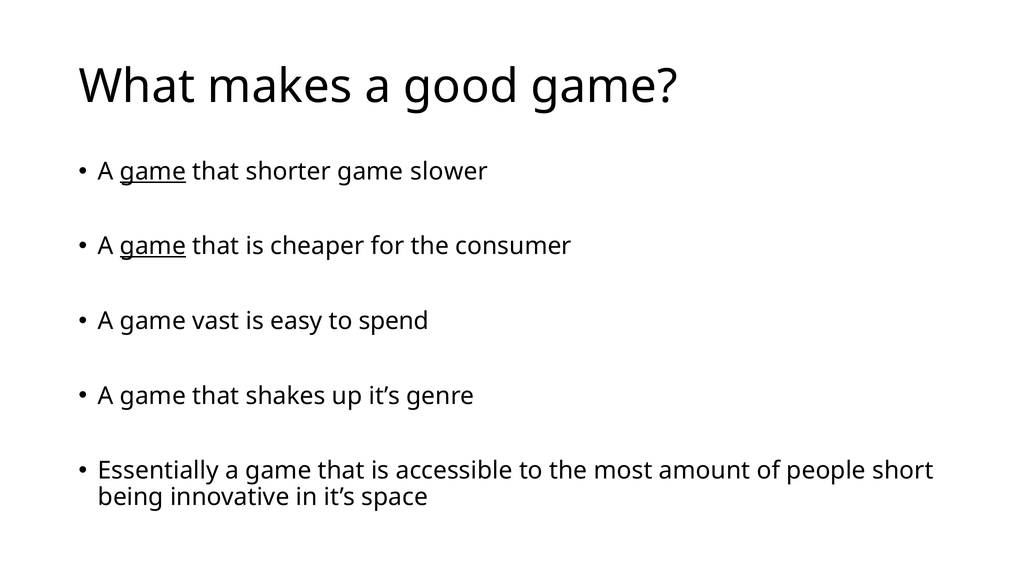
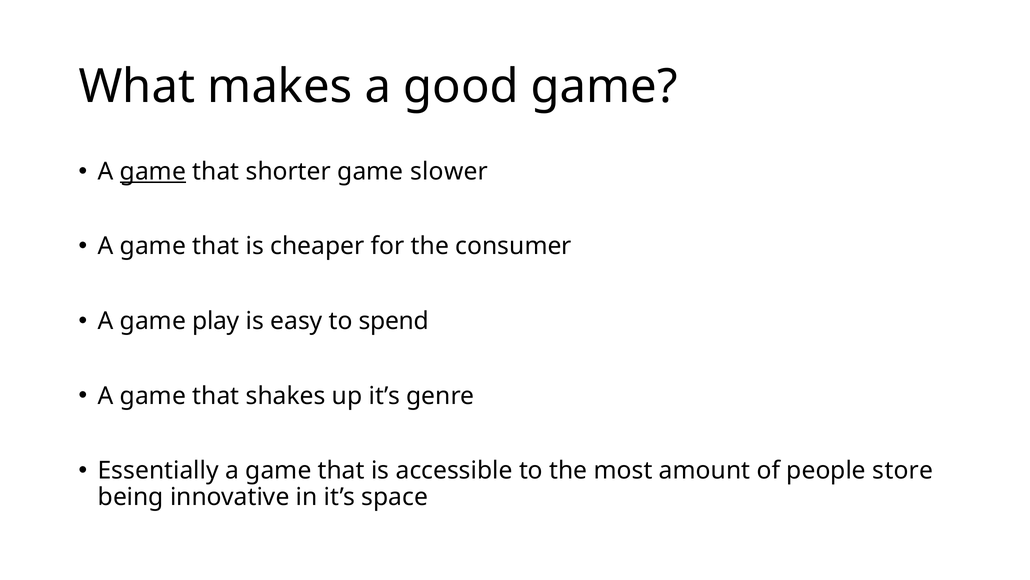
game underline: present -> none (153, 246)
vast: vast -> play (216, 321)
short: short -> store (903, 470)
